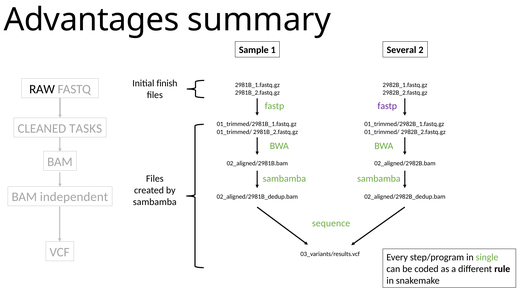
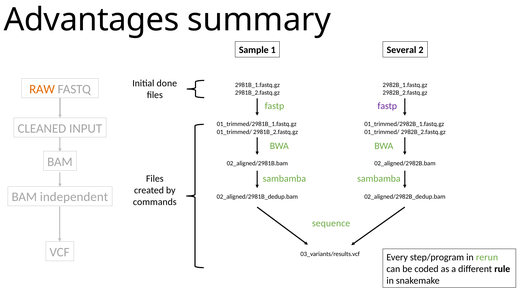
finish: finish -> done (167, 83)
RAW colour: black -> orange (42, 89)
TASKS: TASKS -> INPUT (86, 128)
sambamba: sambamba -> commands (155, 202)
single: single -> rerun (487, 257)
